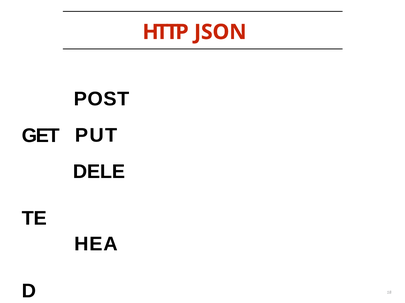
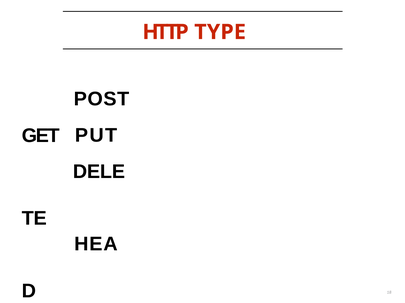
JSON: JSON -> TYPE (220, 32)
